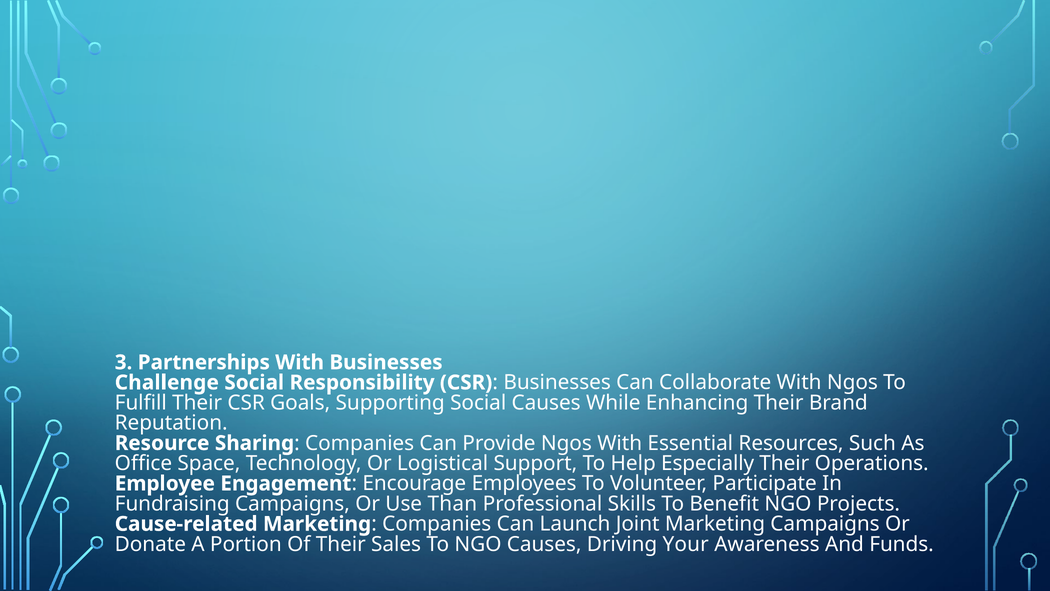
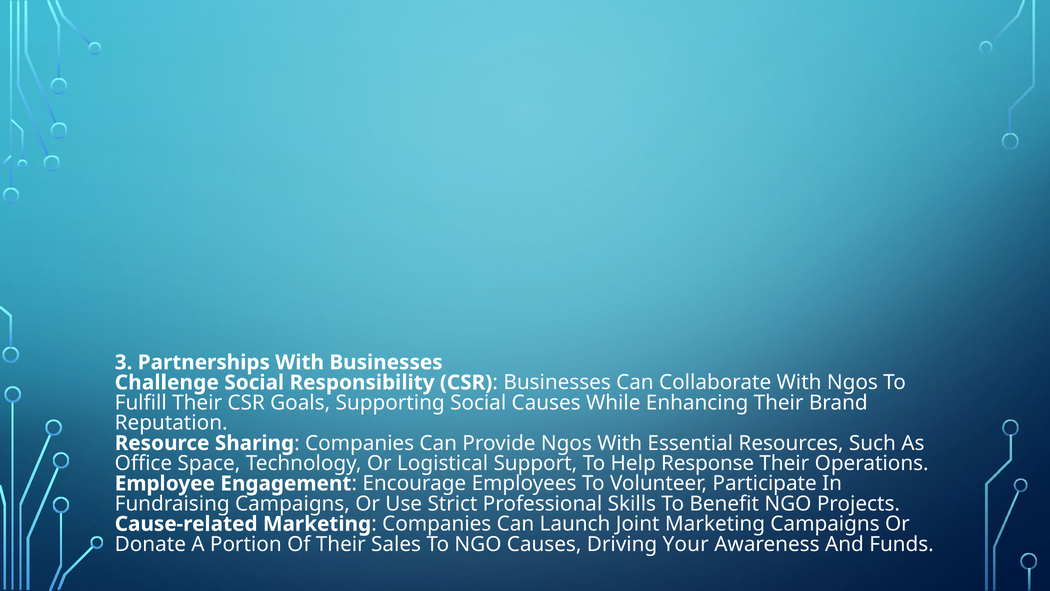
Especially: Especially -> Response (708, 463)
Than: Than -> Strict (452, 503)
